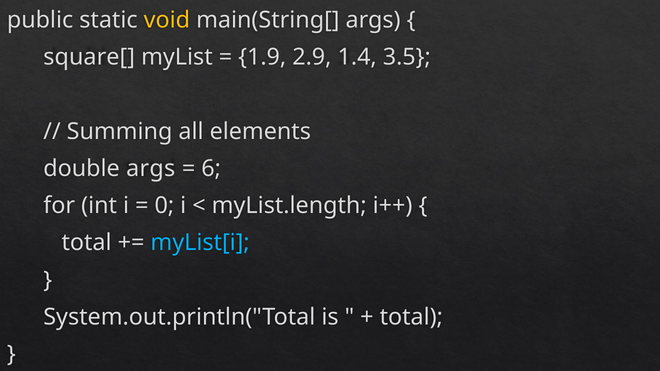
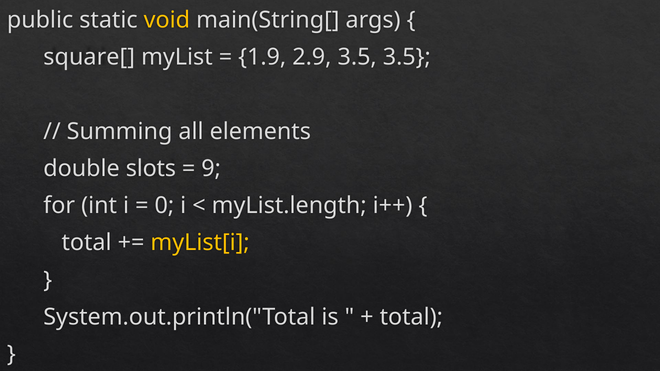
2.9 1.4: 1.4 -> 3.5 (357, 57)
double args: args -> slots (151, 169)
6: 6 -> 9 (211, 169)
myList[i colour: light blue -> yellow (200, 243)
